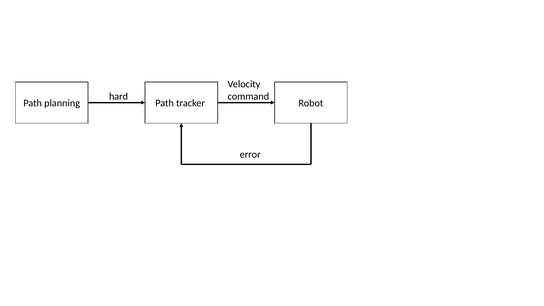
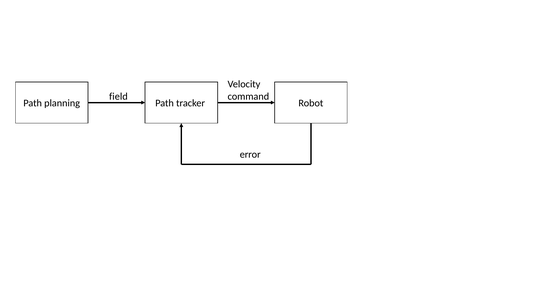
hard: hard -> field (118, 96)
